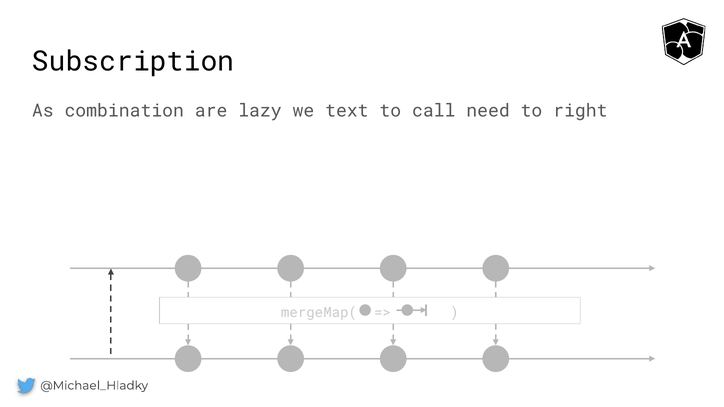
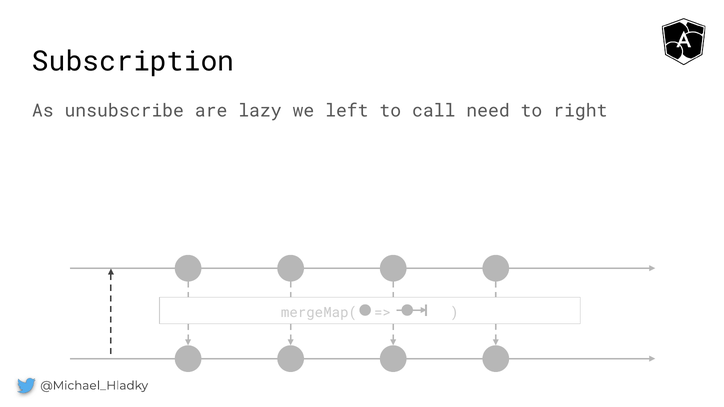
combination: combination -> unsubscribe (124, 111)
text: text -> left (347, 111)
